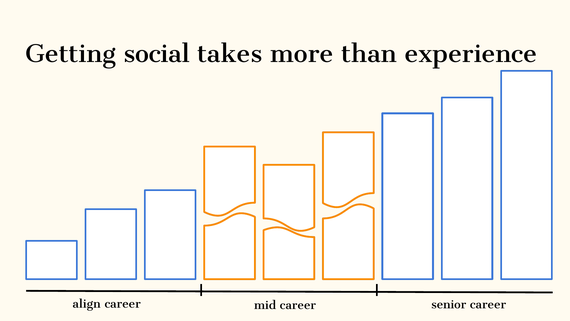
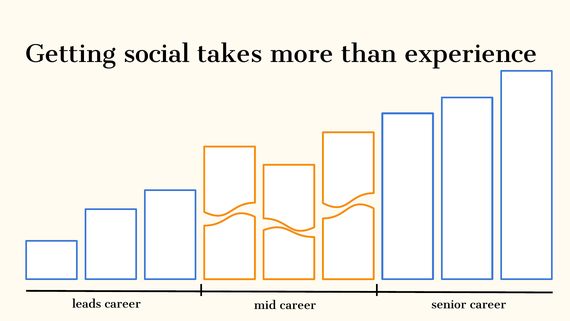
align: align -> leads (87, 304)
